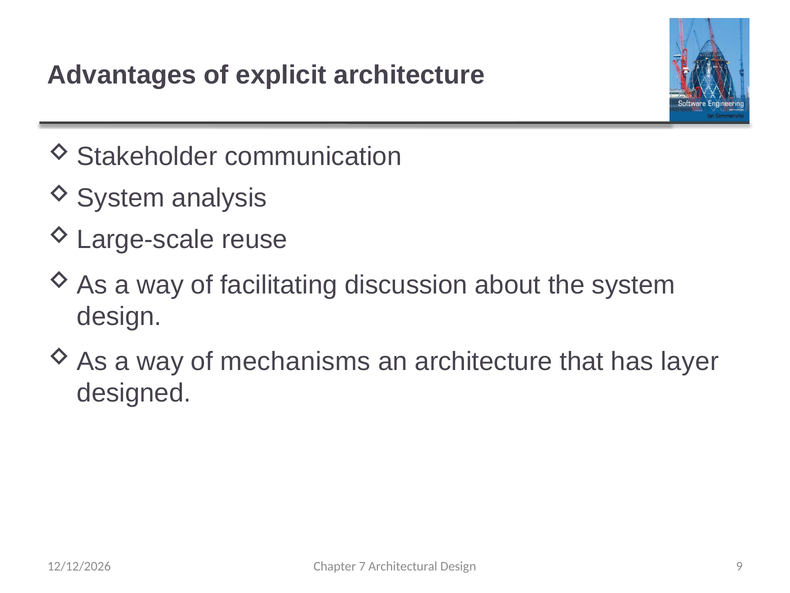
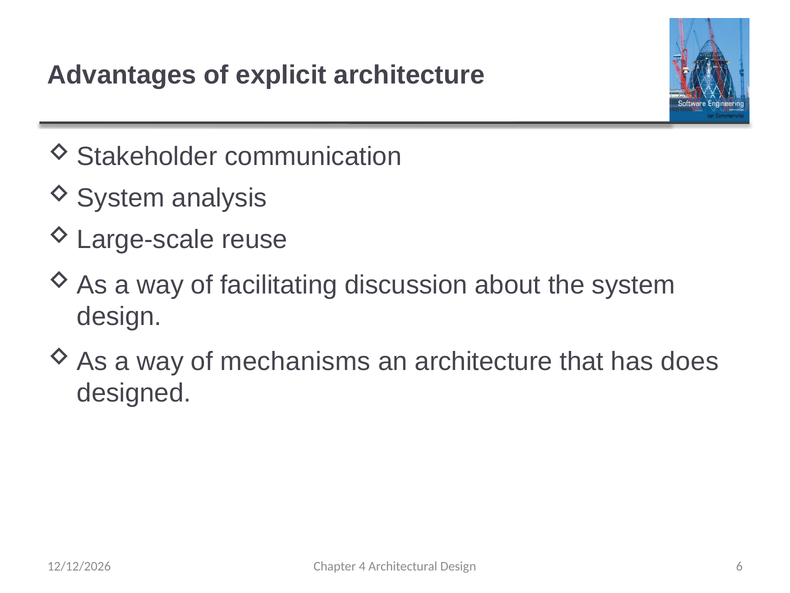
layer: layer -> does (690, 361)
7: 7 -> 4 (362, 566)
9: 9 -> 6 (739, 566)
